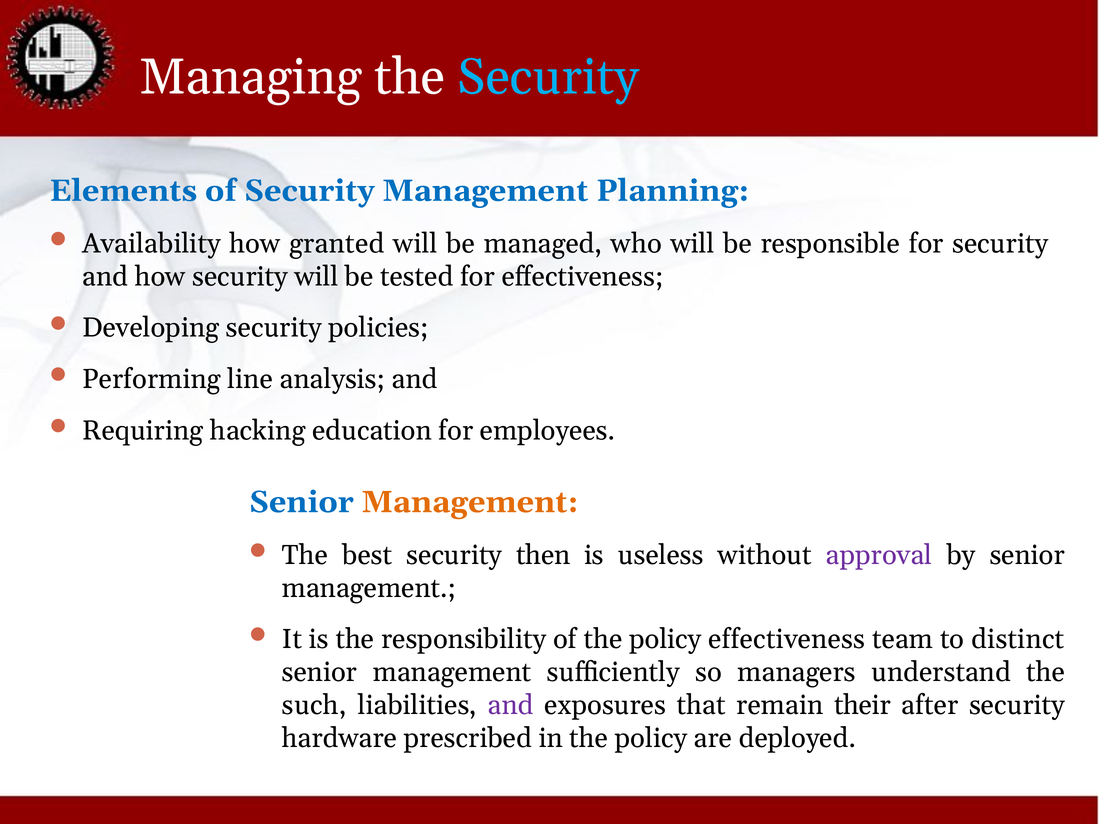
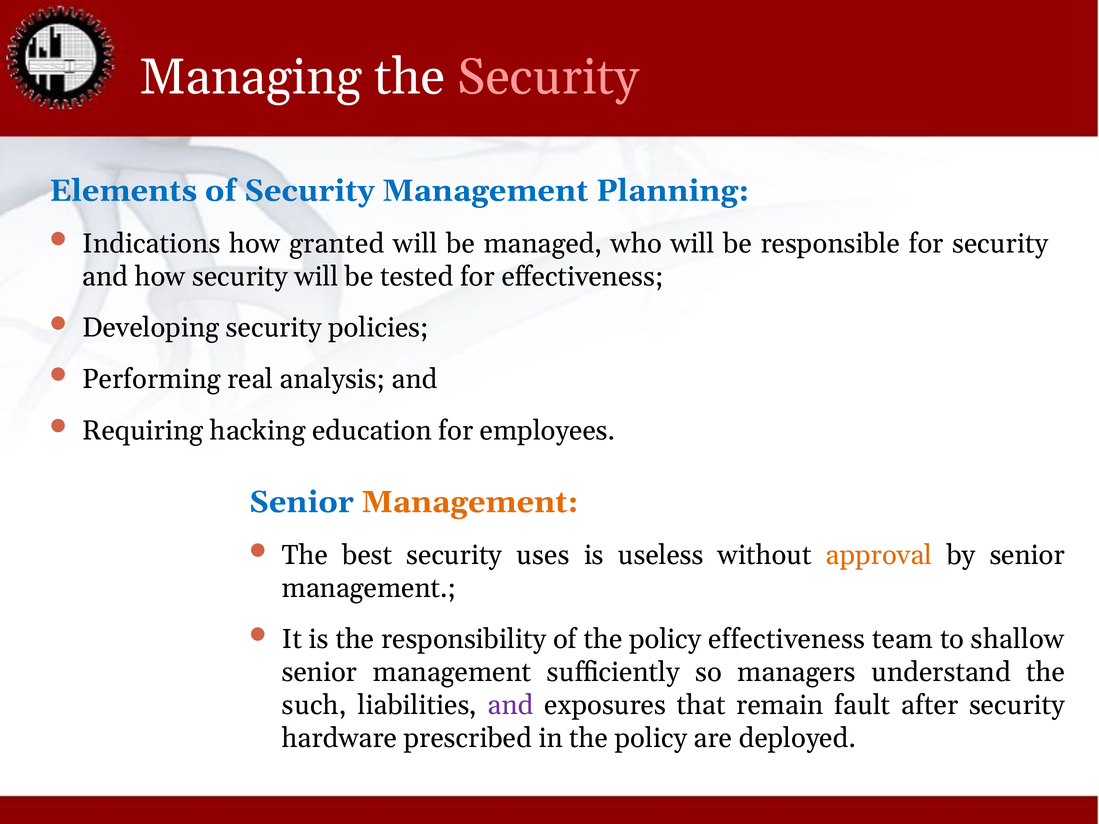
Security colour: light blue -> pink (548, 77)
Availability: Availability -> Indications (151, 244)
line: line -> real (250, 379)
then: then -> uses (543, 555)
approval colour: purple -> orange (879, 555)
distinct: distinct -> shallow (1018, 639)
their: their -> fault (862, 705)
